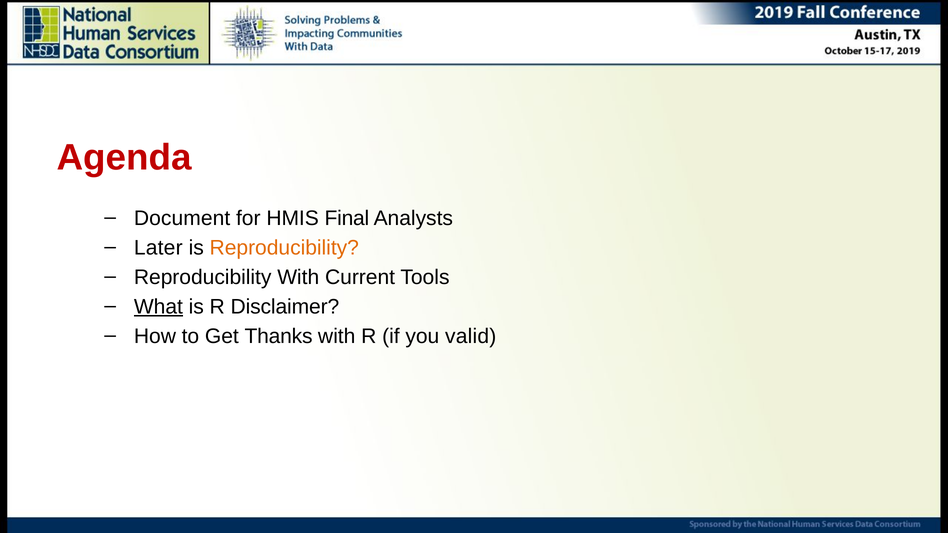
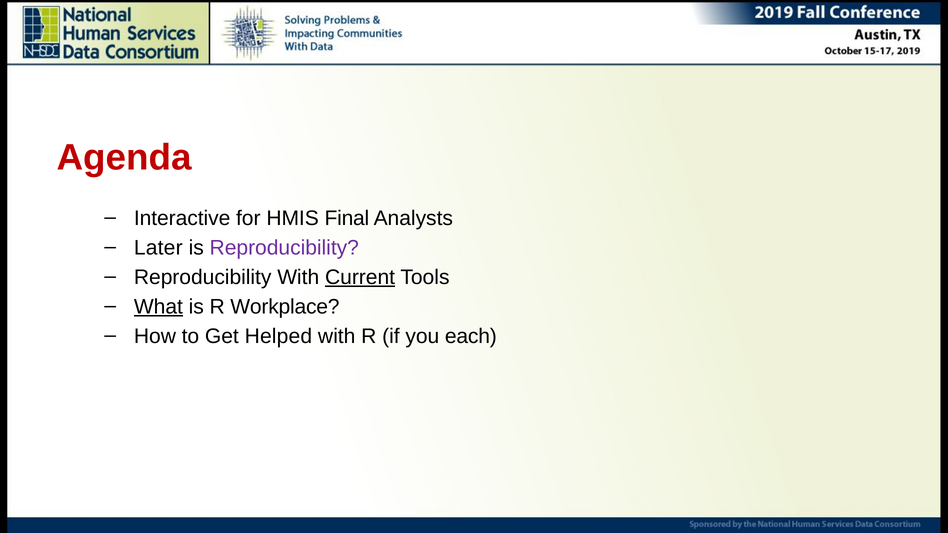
Document: Document -> Interactive (182, 218)
Reproducibility colour: orange -> purple (284, 248)
Current underline: none -> present (360, 277)
Disclaimer: Disclaimer -> Workplace (285, 307)
Thanks: Thanks -> Helped (278, 336)
valid: valid -> each (471, 336)
